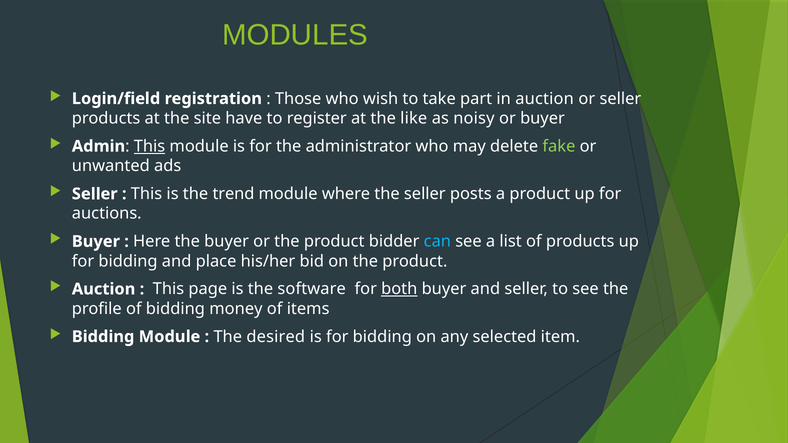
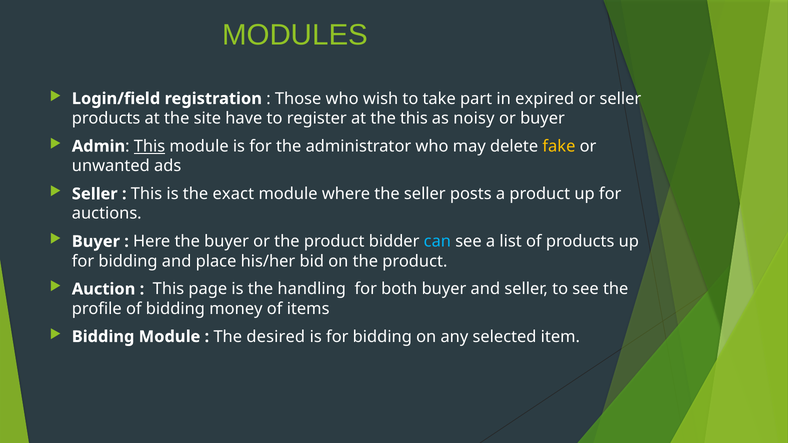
in auction: auction -> expired (545, 99)
the like: like -> this (414, 118)
fake colour: light green -> yellow (559, 146)
trend: trend -> exact (233, 194)
software: software -> handling (312, 289)
both underline: present -> none (399, 289)
